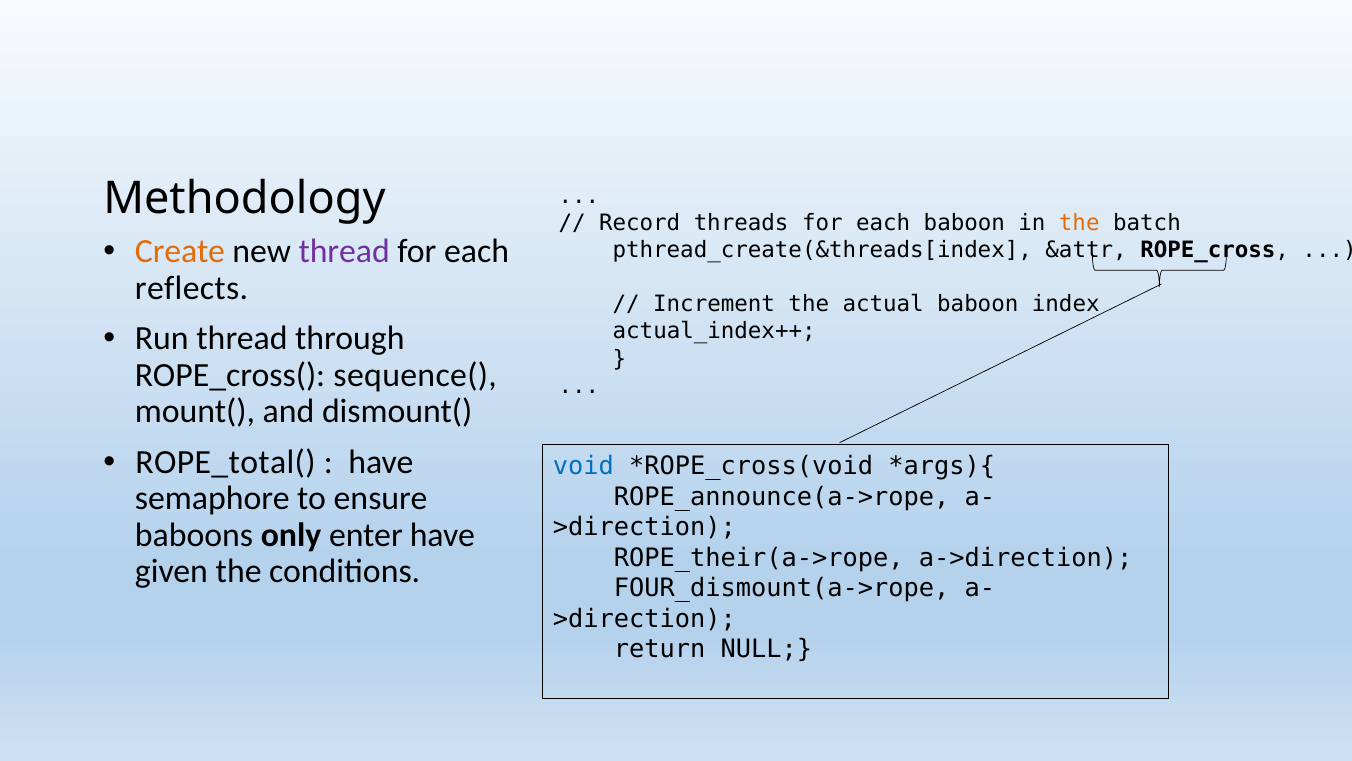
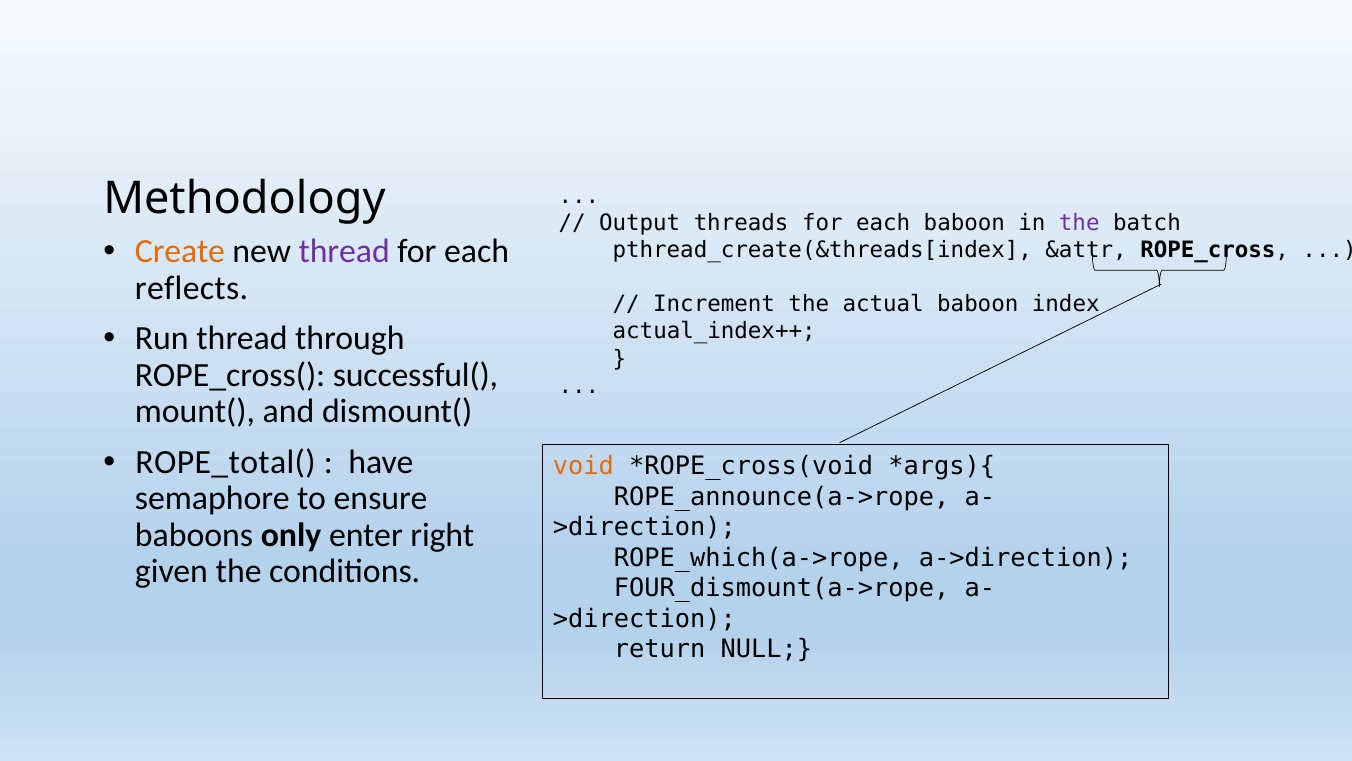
Record: Record -> Output (640, 223)
the colour: orange -> purple (1079, 223)
sequence(: sequence( -> successful( (415, 375)
void colour: blue -> orange (583, 466)
enter have: have -> right (442, 535)
ROPE_their(a->rope: ROPE_their(a->rope -> ROPE_which(a->rope (759, 558)
